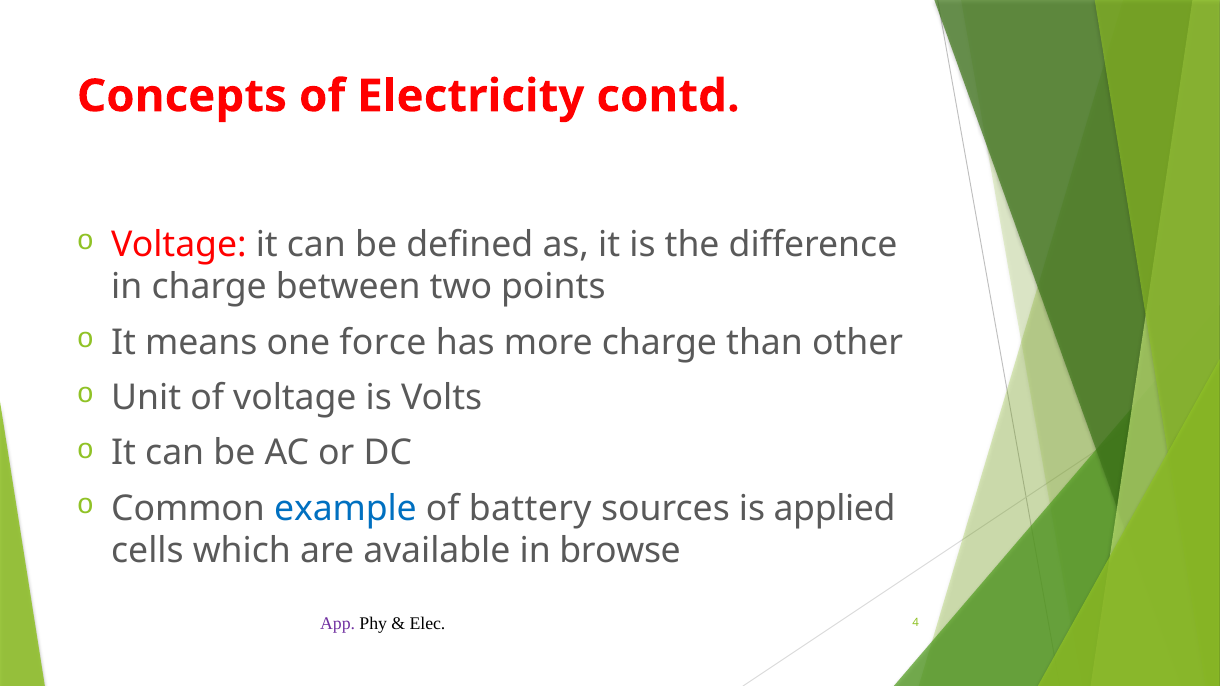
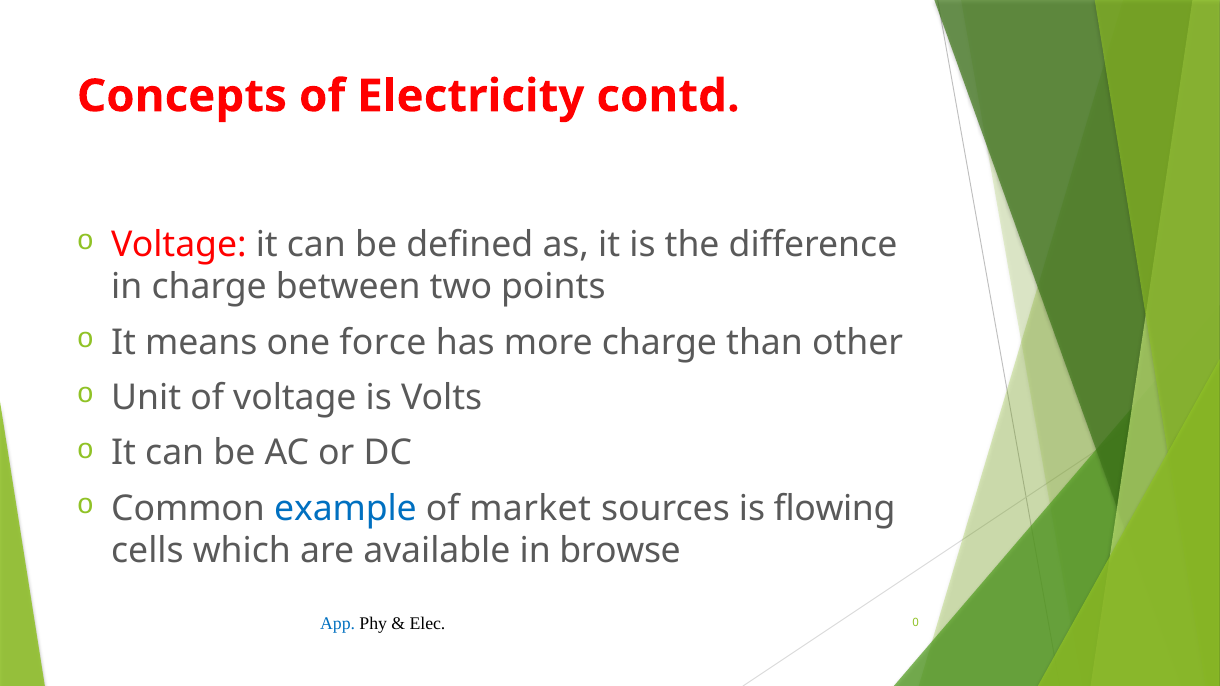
battery: battery -> market (530, 509)
applied: applied -> flowing (835, 509)
App colour: purple -> blue (338, 624)
4: 4 -> 0 (916, 623)
